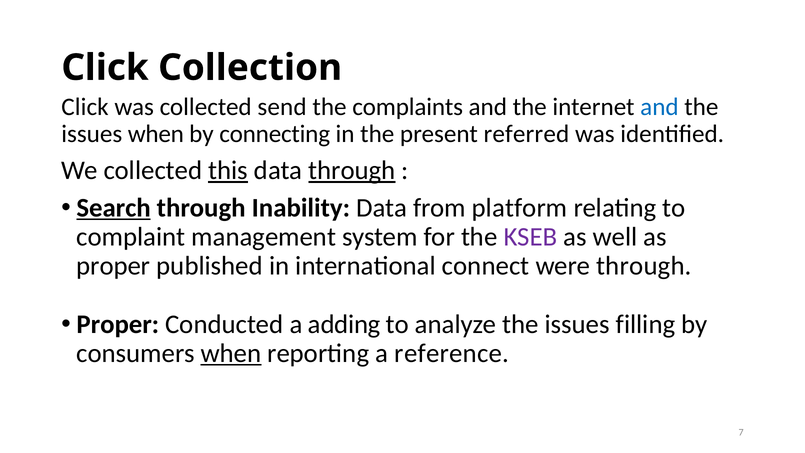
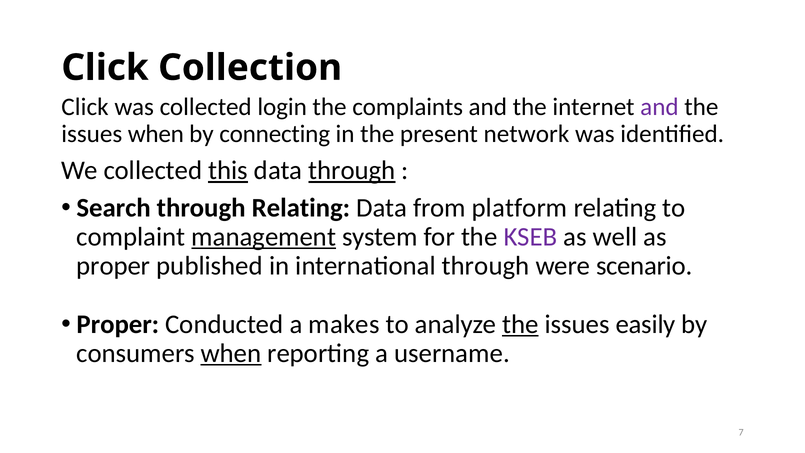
send: send -> login (282, 107)
and colour: blue -> purple (659, 107)
referred: referred -> network (526, 134)
Search underline: present -> none (114, 208)
through Inability: Inability -> Relating (301, 208)
management underline: none -> present (264, 237)
international connect: connect -> through (486, 266)
were through: through -> scenario (644, 266)
adding: adding -> makes (344, 324)
the underline: none -> present (520, 324)
filling: filling -> easily (646, 324)
reference: reference -> username (452, 353)
